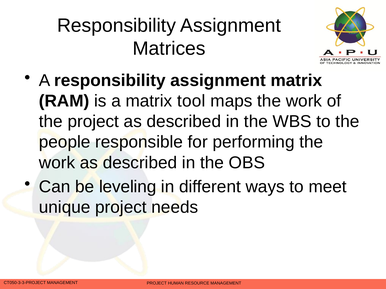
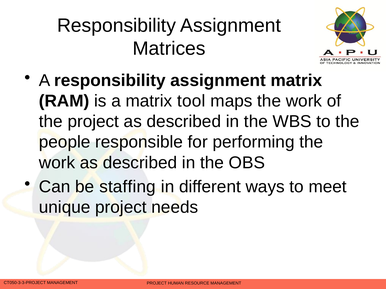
leveling: leveling -> staffing (128, 187)
